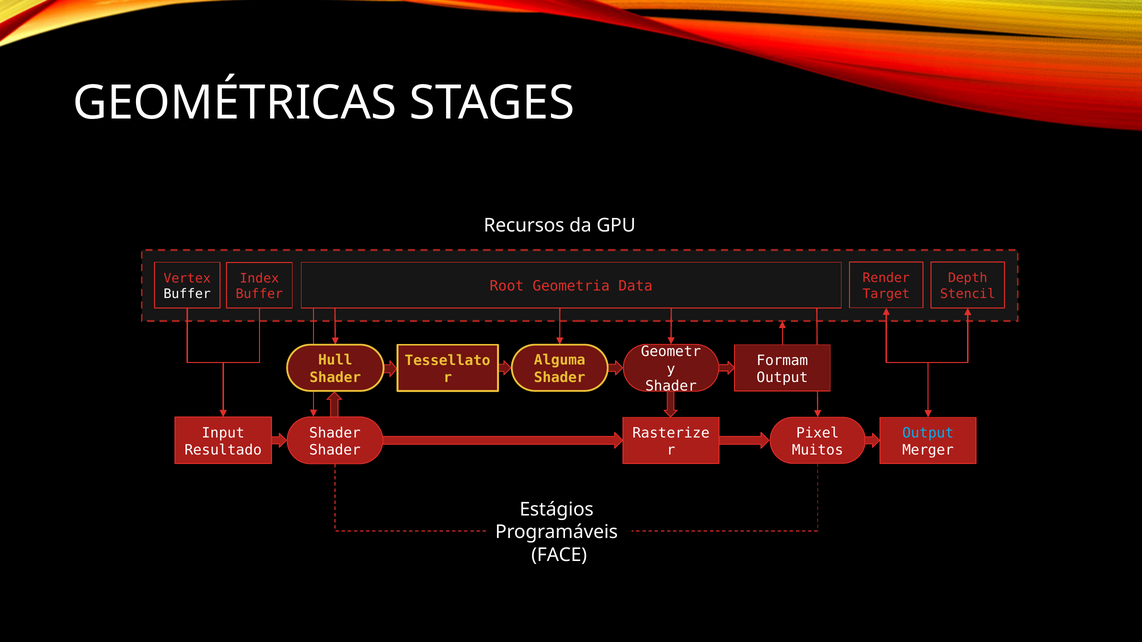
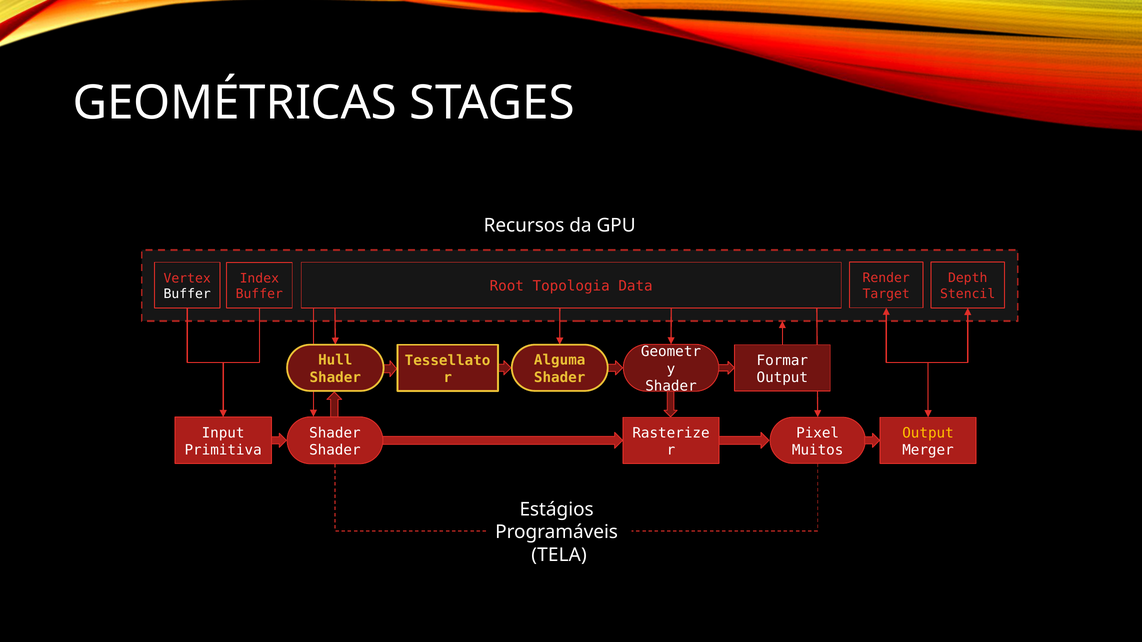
Geometria: Geometria -> Topologia (571, 286)
Formam: Formam -> Formar (782, 361)
Output colour: light blue -> yellow (928, 433)
Resultado: Resultado -> Primitiva (223, 450)
FACE: FACE -> TELA (559, 555)
